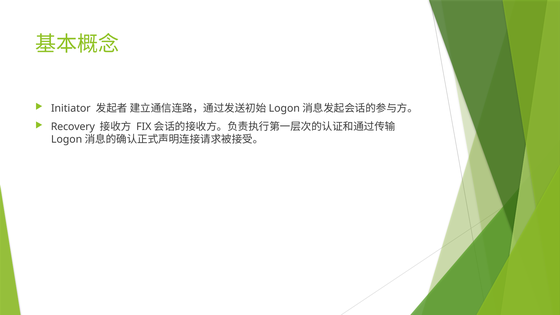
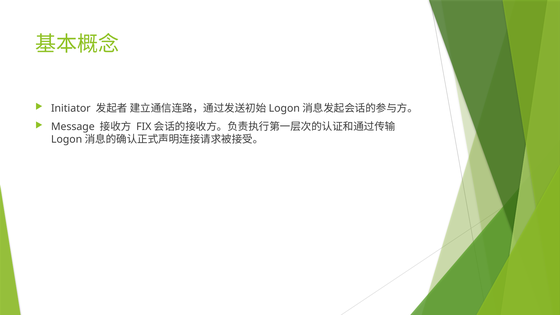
Recovery: Recovery -> Message (73, 127)
